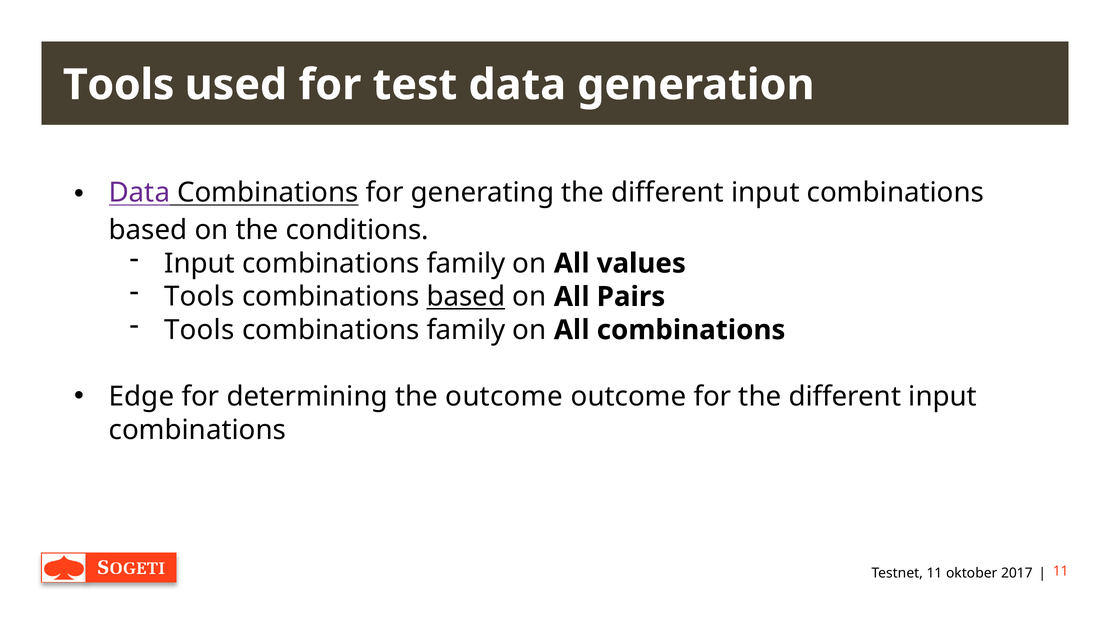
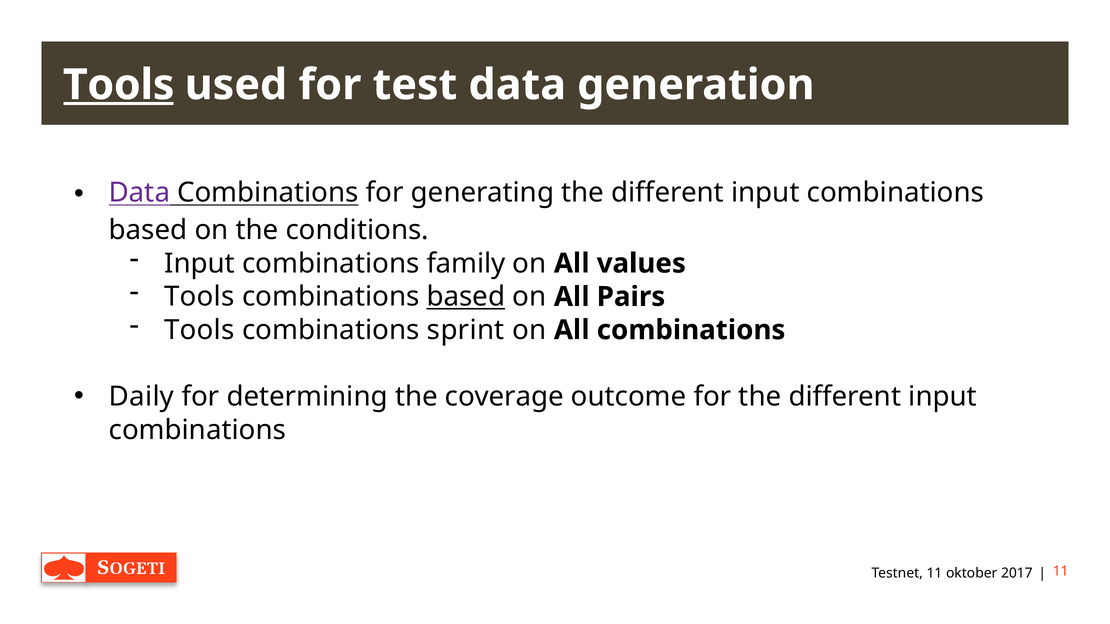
Tools underline: none -> present (119, 85)
family: family -> sprint (466, 330)
Edge: Edge -> Daily (141, 397)
the outcome: outcome -> coverage (504, 397)
